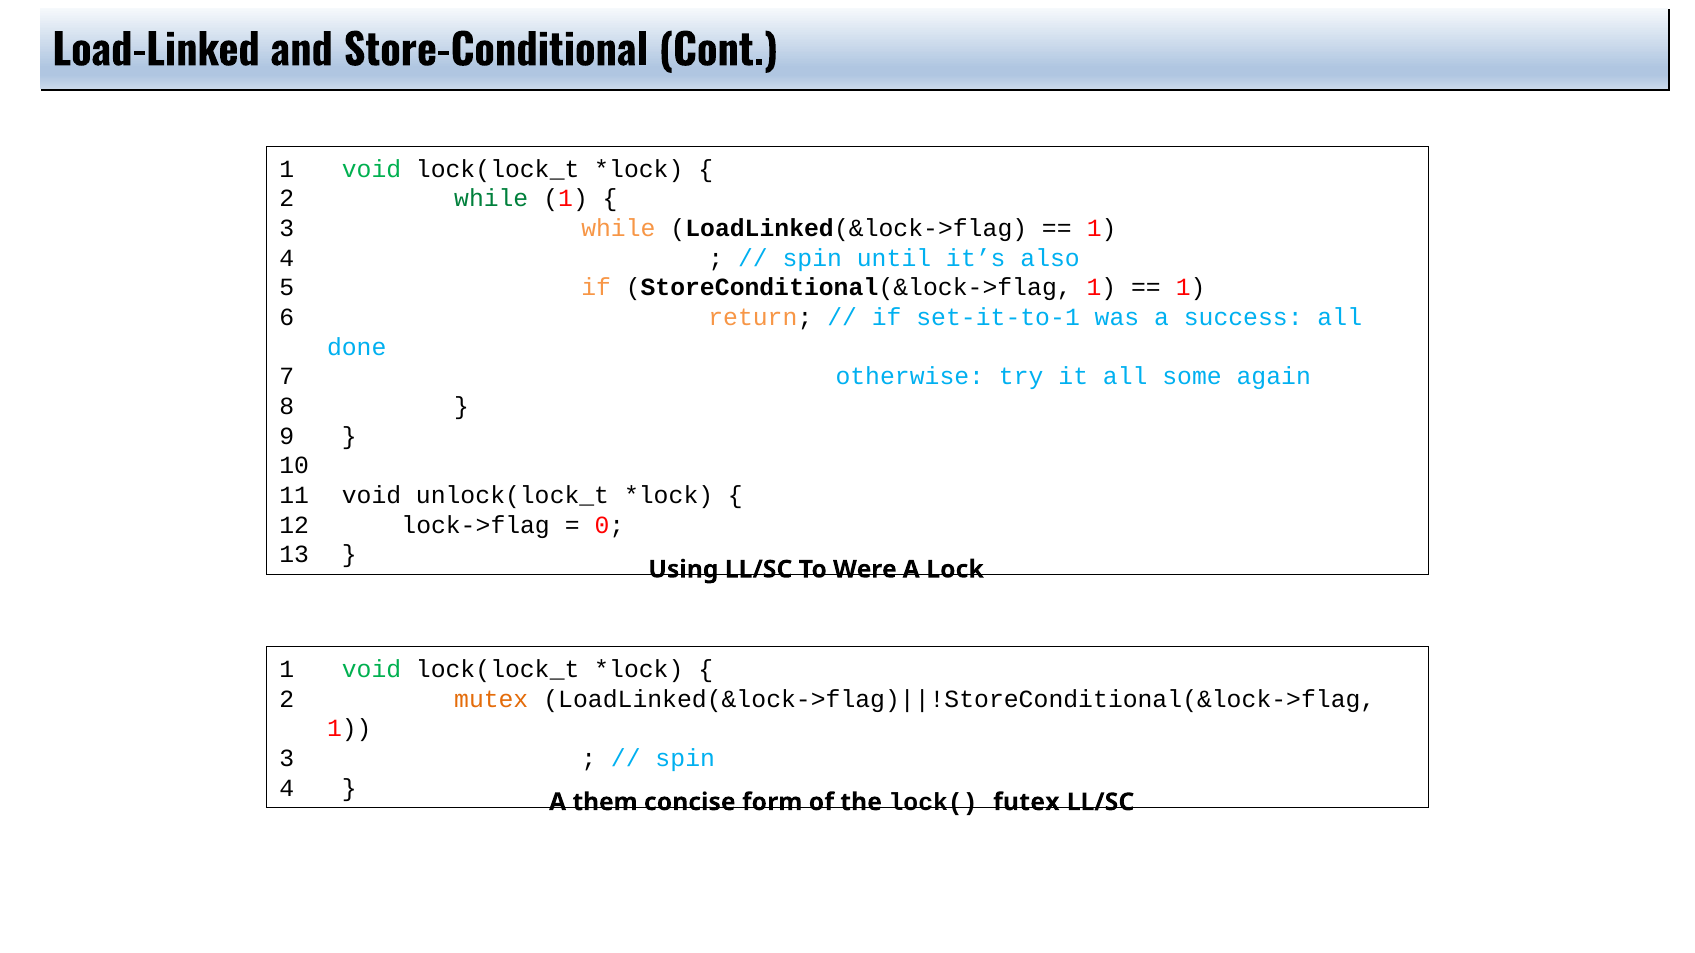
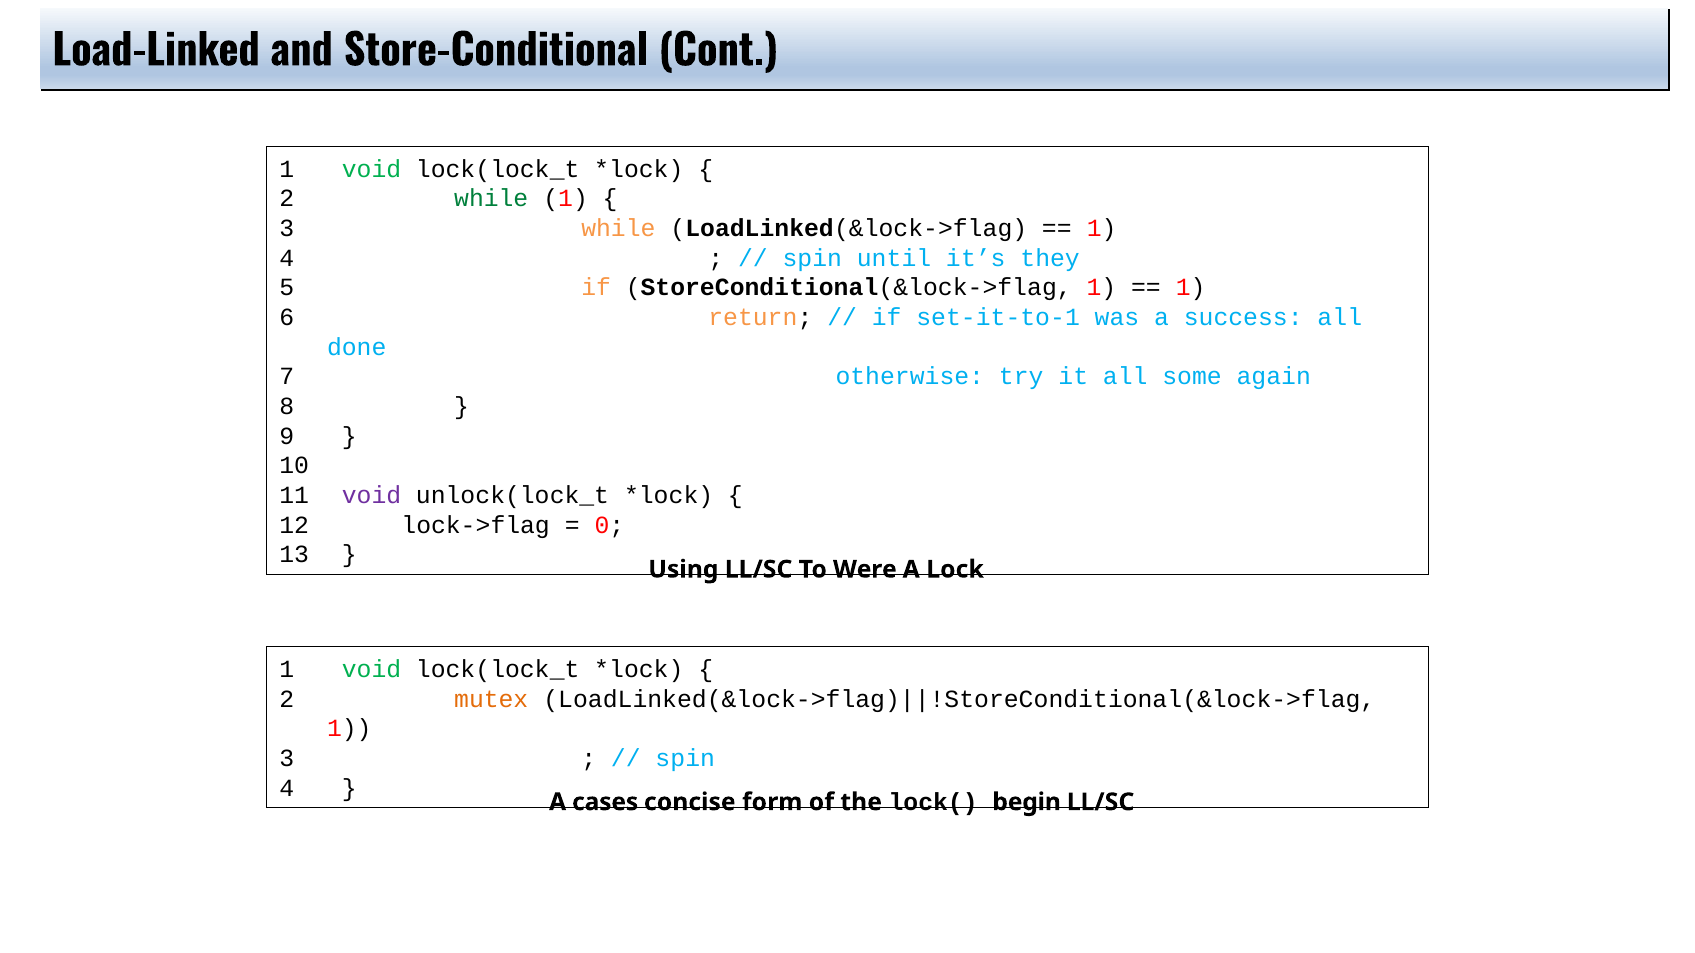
also: also -> they (1050, 258)
void colour: black -> purple (372, 496)
them: them -> cases (605, 802)
futex: futex -> begin (1027, 802)
